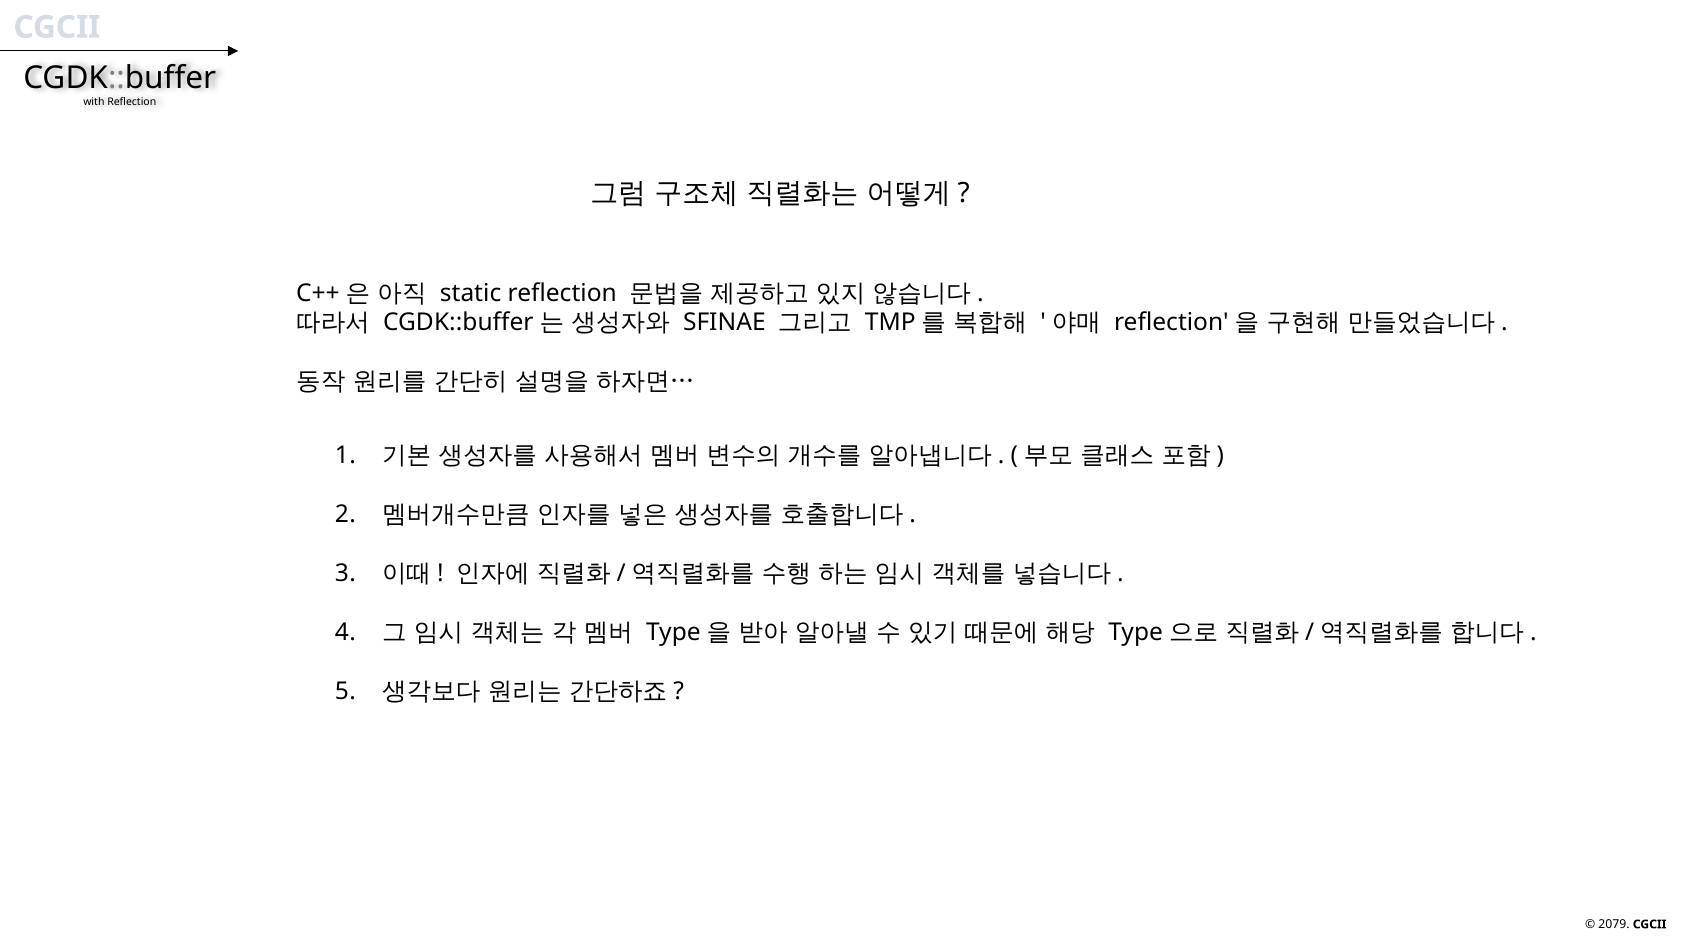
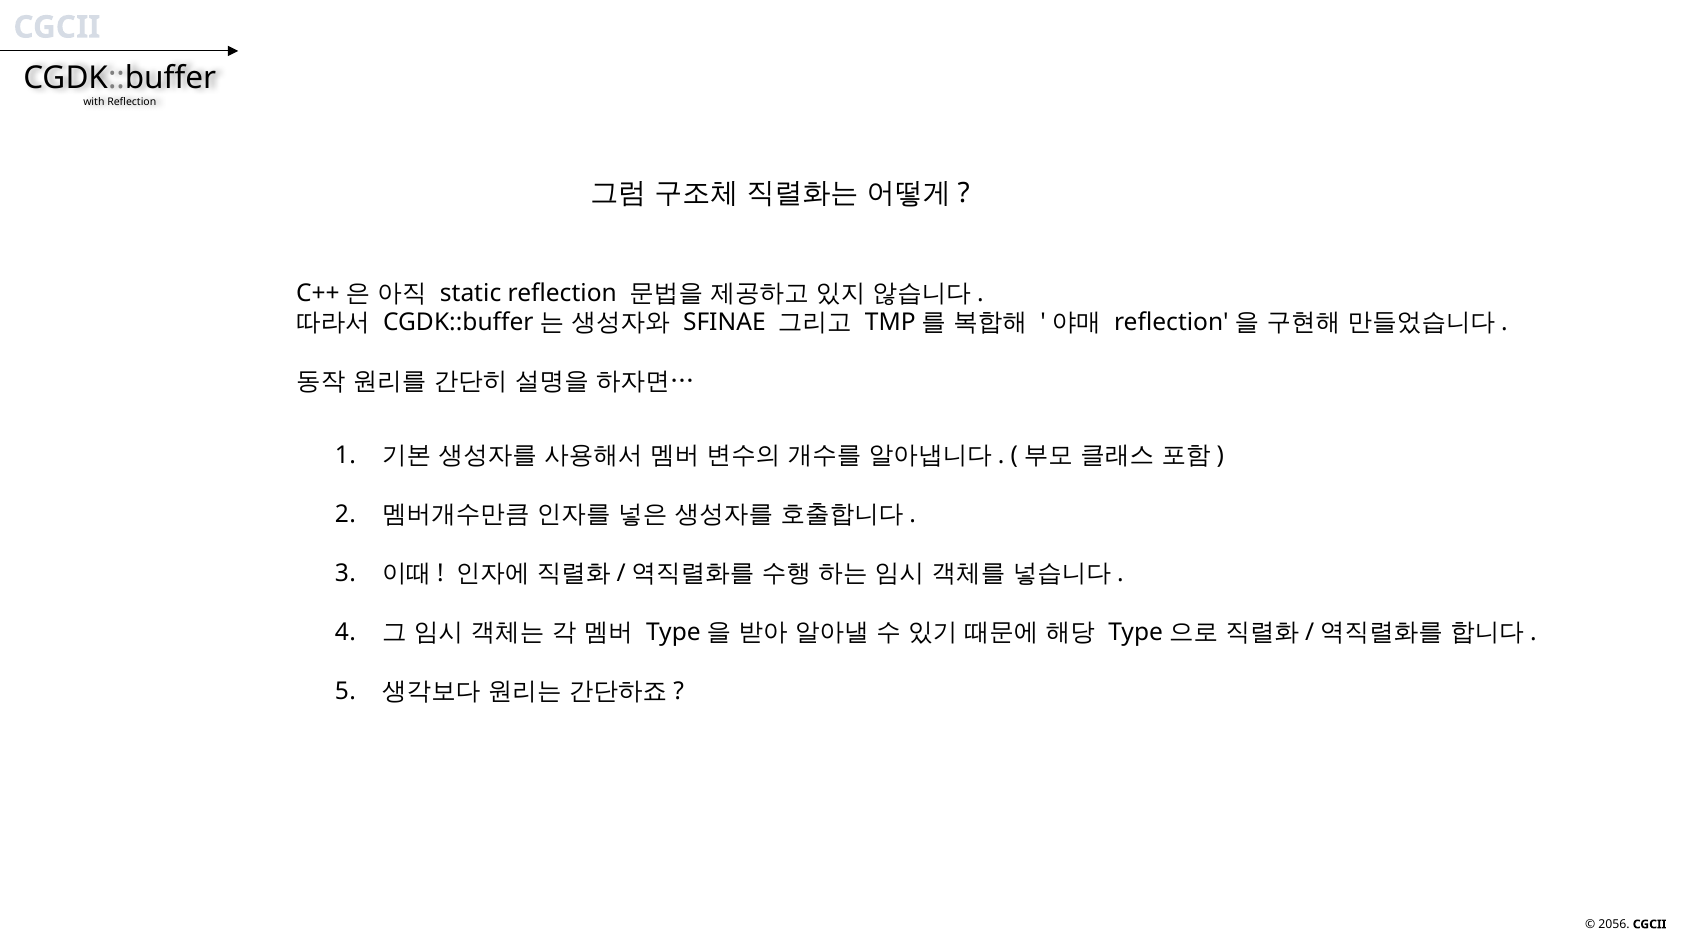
2079: 2079 -> 2056 (1614, 924)
